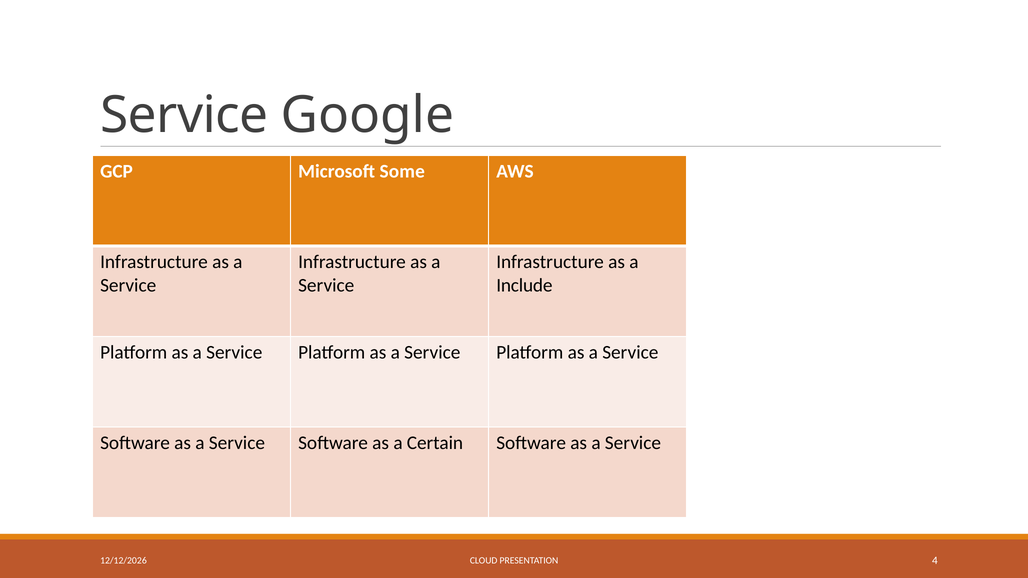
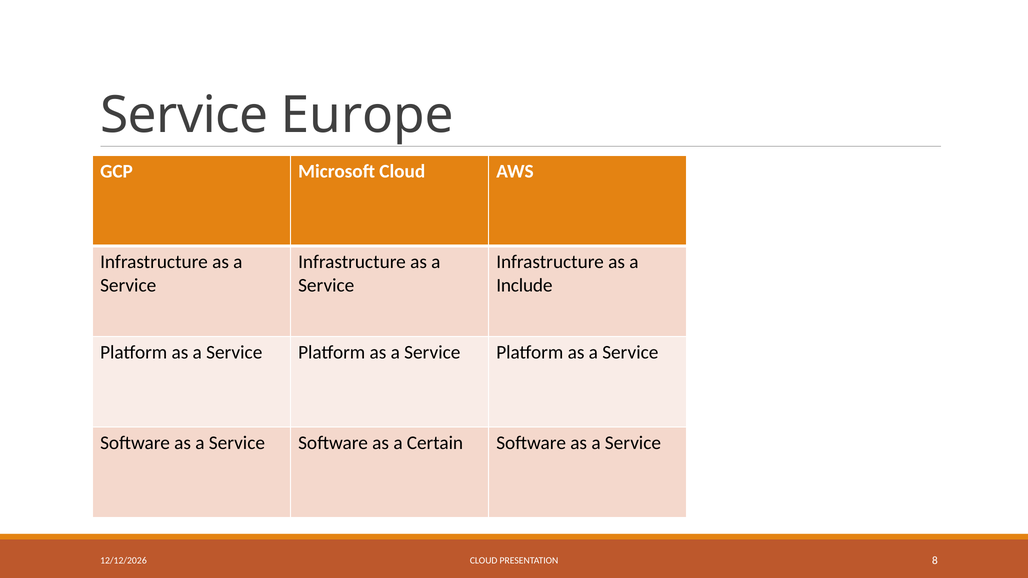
Google: Google -> Europe (367, 115)
Microsoft Some: Some -> Cloud (402, 172)
4: 4 -> 8 (935, 561)
